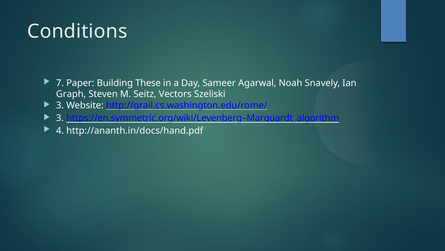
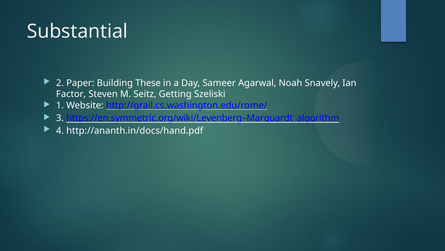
Conditions: Conditions -> Substantial (77, 31)
7: 7 -> 2 (60, 83)
Graph: Graph -> Factor (71, 94)
Vectors: Vectors -> Getting (175, 94)
3: 3 -> 1 (60, 105)
